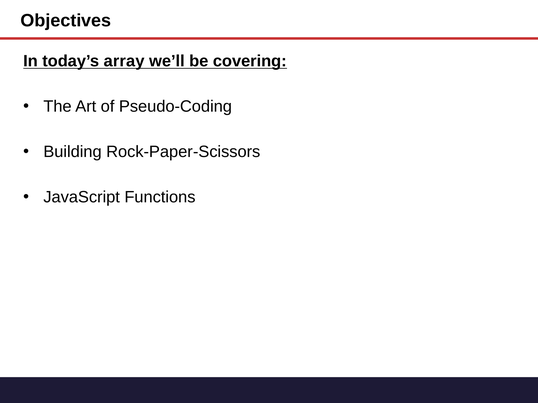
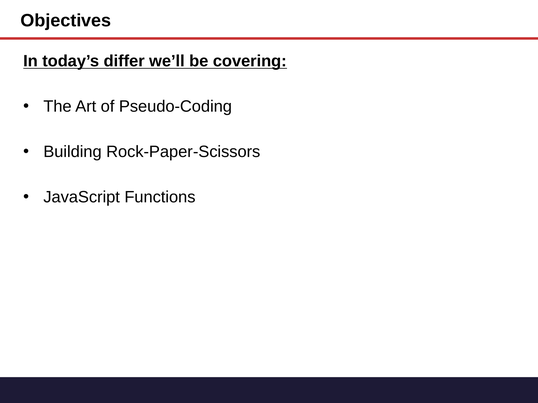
array: array -> differ (124, 61)
